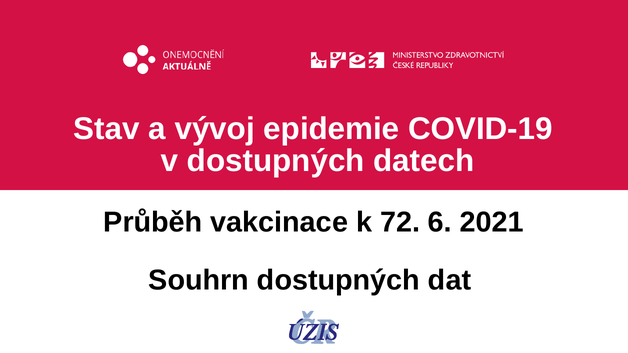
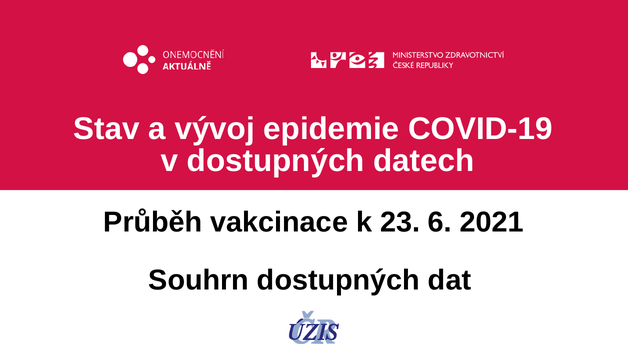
72: 72 -> 23 (400, 223)
